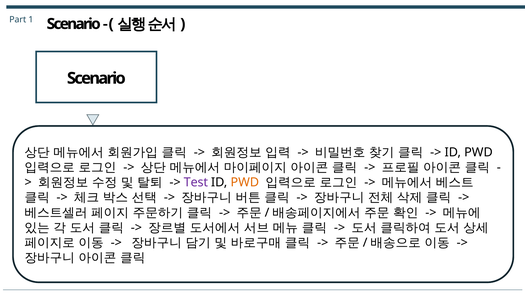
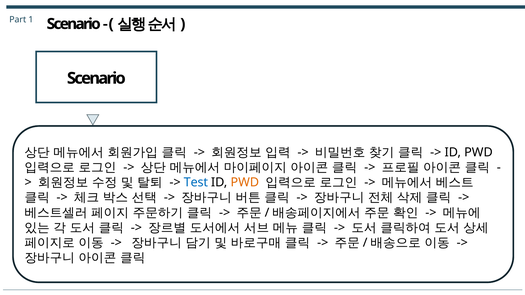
Test colour: purple -> blue (196, 183)
